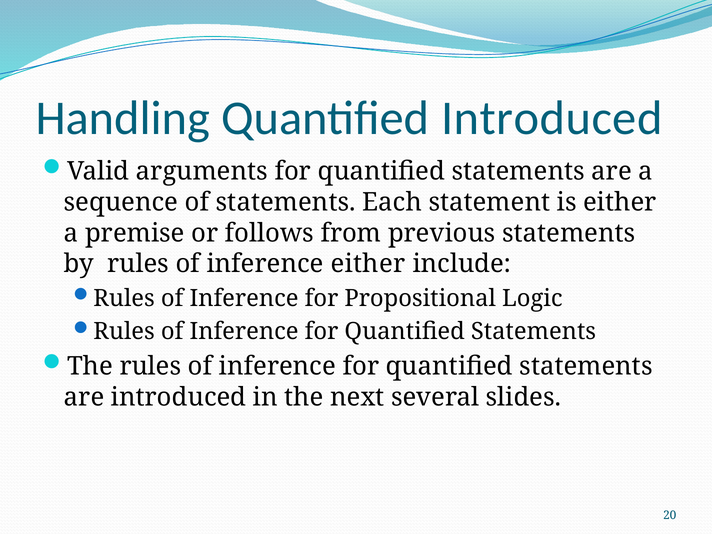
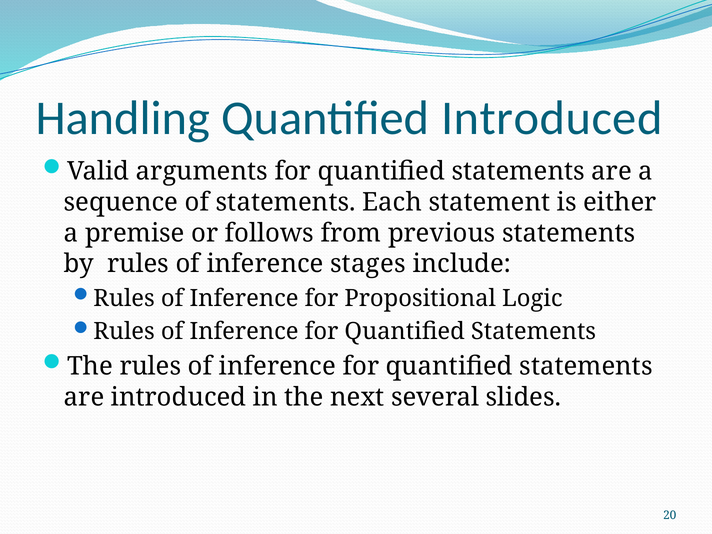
inference either: either -> stages (368, 264)
